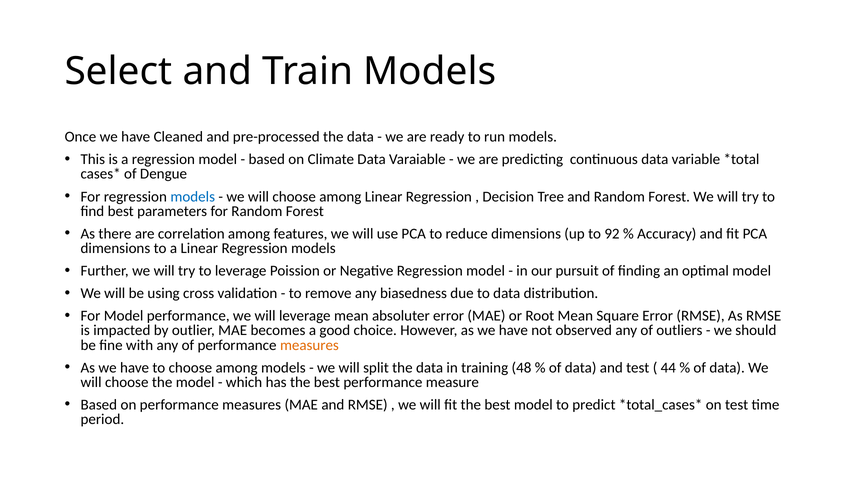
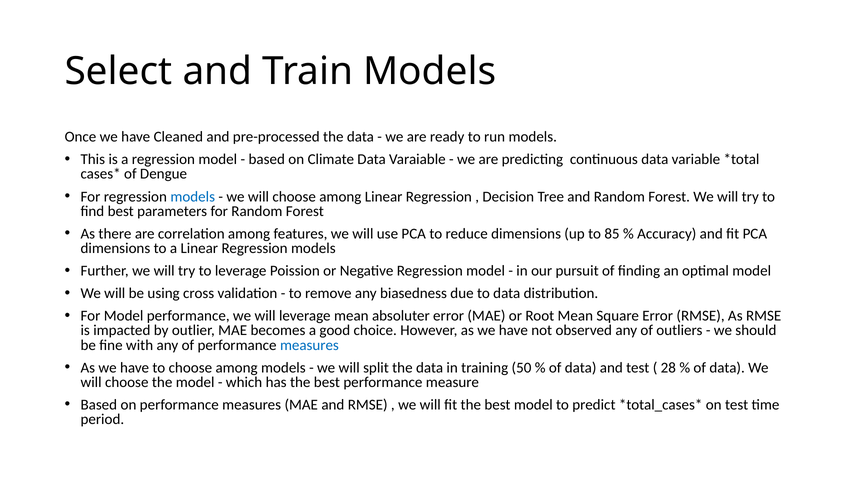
92: 92 -> 85 (612, 234)
measures colour: orange -> blue (309, 345)
48: 48 -> 50 (521, 368)
44: 44 -> 28 (668, 368)
